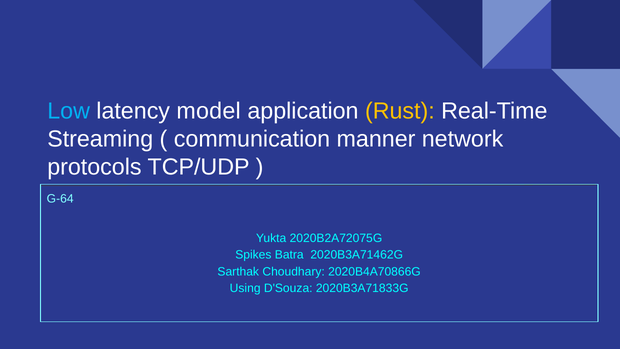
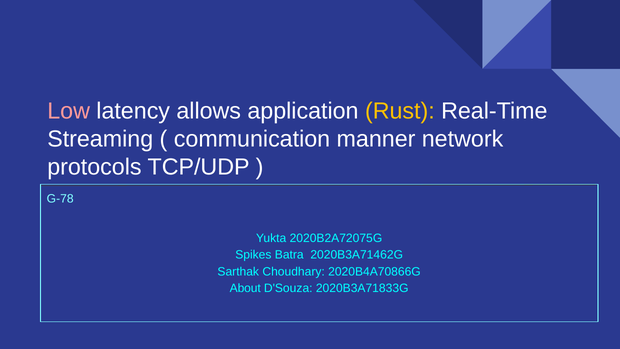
Low colour: light blue -> pink (69, 111)
model: model -> allows (209, 111)
G-64: G-64 -> G-78 (60, 198)
Using: Using -> About (245, 288)
